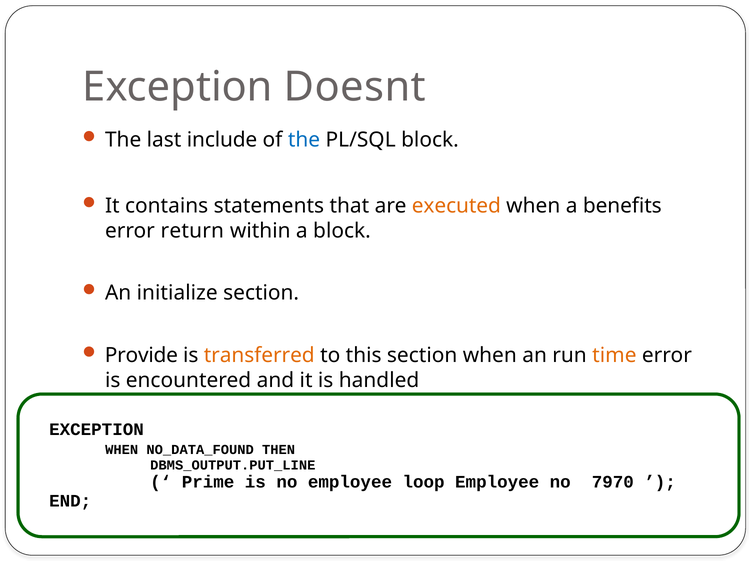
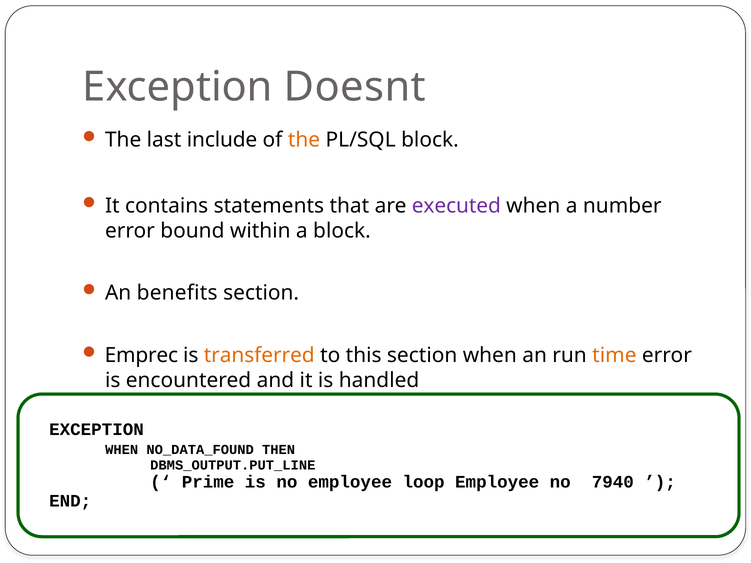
the colour: blue -> orange (304, 140)
executed colour: orange -> purple (456, 206)
benefits: benefits -> number (622, 206)
return: return -> bound (192, 231)
initialize: initialize -> benefits (177, 293)
Provide: Provide -> Emprec (141, 355)
7970: 7970 -> 7940 (613, 482)
